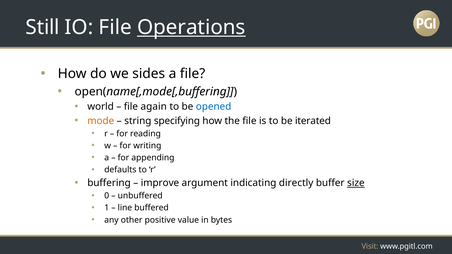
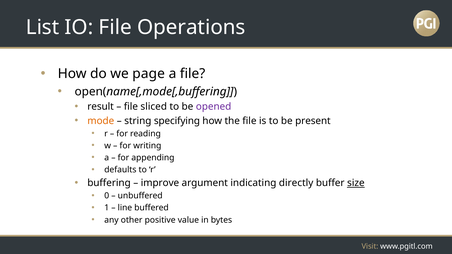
Still: Still -> List (43, 27)
Operations underline: present -> none (191, 27)
sides: sides -> page (149, 74)
world: world -> result (101, 107)
again: again -> sliced (154, 107)
opened colour: blue -> purple (214, 107)
iterated: iterated -> present (313, 121)
